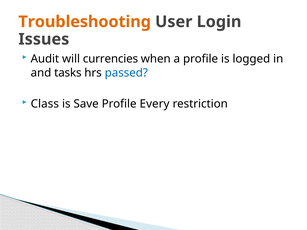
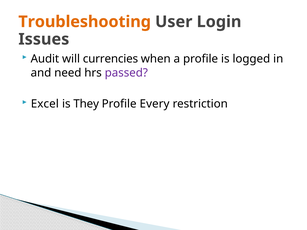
tasks: tasks -> need (68, 73)
passed colour: blue -> purple (126, 73)
Class: Class -> Excel (45, 104)
Save: Save -> They (86, 104)
